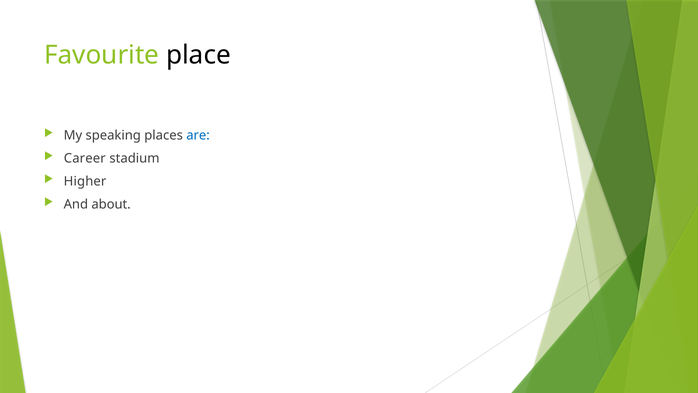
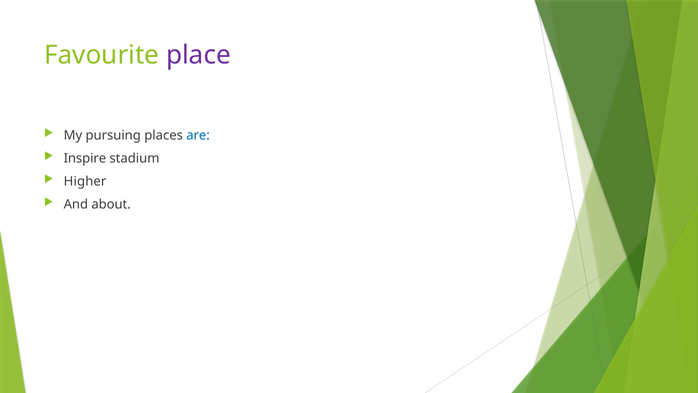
place colour: black -> purple (198, 55)
speaking: speaking -> pursuing (113, 135)
Career: Career -> Inspire (85, 158)
